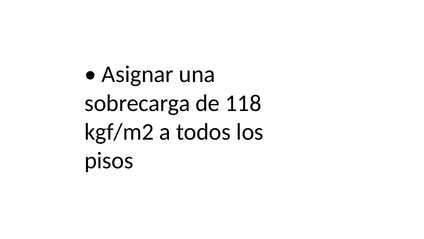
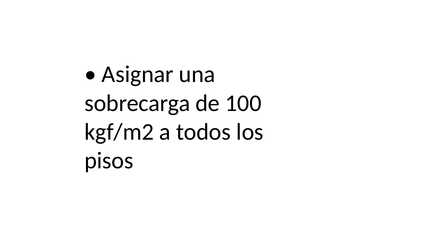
118: 118 -> 100 (243, 103)
